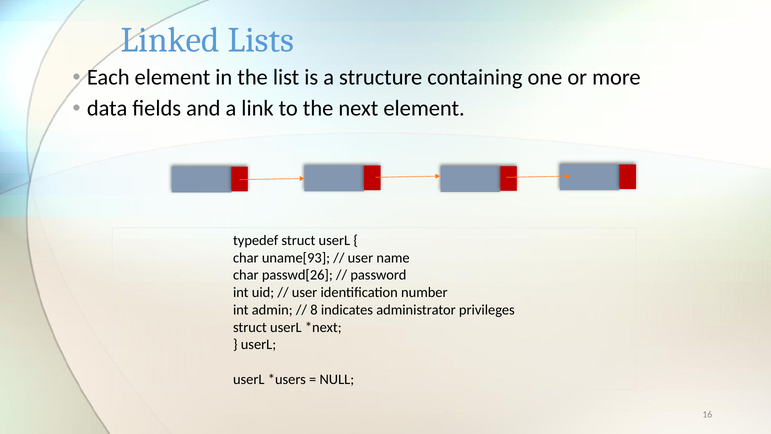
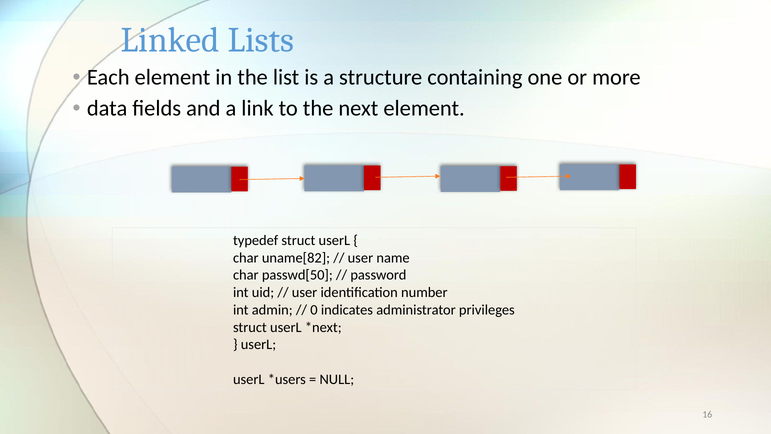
uname[93: uname[93 -> uname[82 (296, 258)
passwd[26: passwd[26 -> passwd[50 (297, 275)
8: 8 -> 0 (314, 310)
